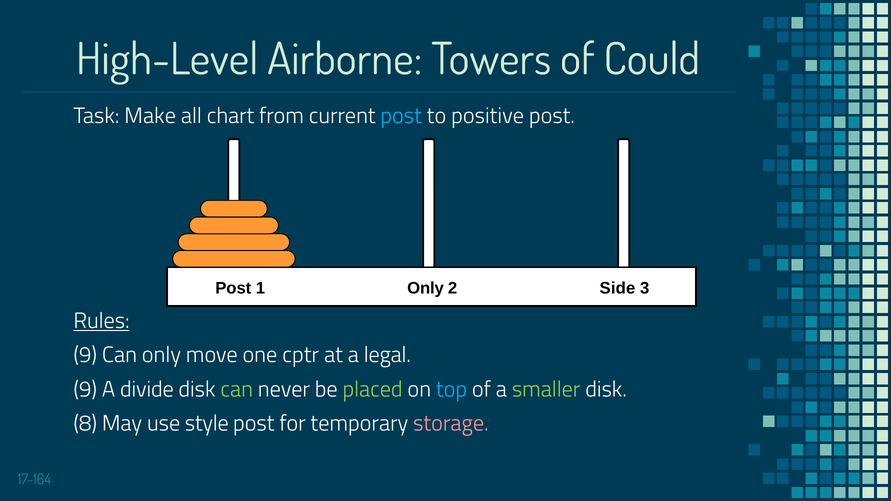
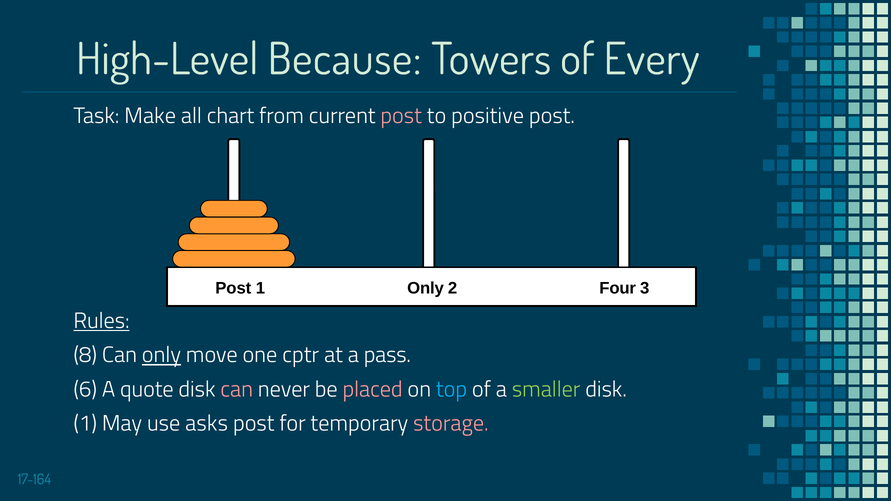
Airborne: Airborne -> Because (345, 60)
Could: Could -> Every (652, 60)
post colour: light blue -> pink (401, 116)
Side: Side -> Four (618, 288)
9: 9 -> 8 (85, 355)
only underline: none -> present (161, 355)
legal: legal -> pass (387, 355)
9: 9 -> 6 (85, 389)
divide: divide -> quote (147, 389)
can colour: light green -> pink (237, 389)
placed colour: light green -> pink (373, 389)
8: 8 -> 1 (85, 424)
style: style -> asks (207, 424)
